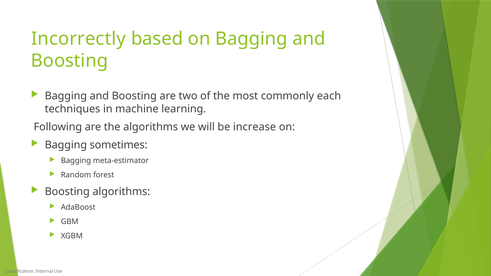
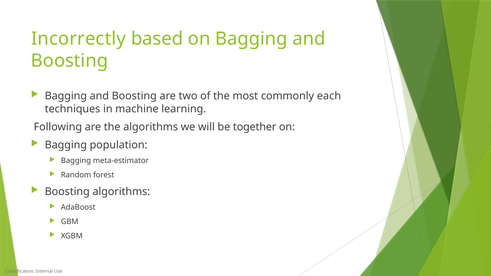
increase: increase -> together (255, 127)
sometimes: sometimes -> population (119, 145)
